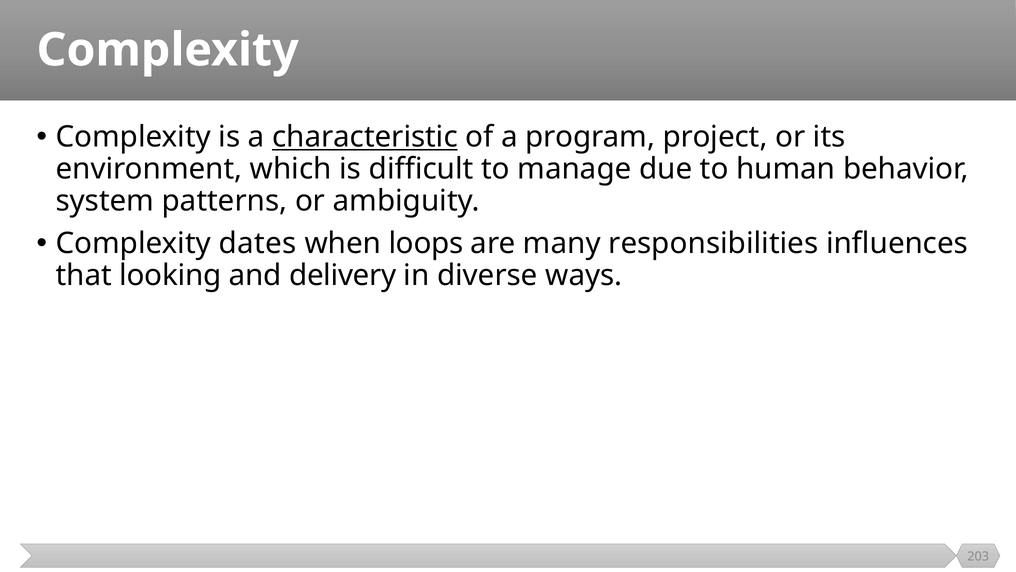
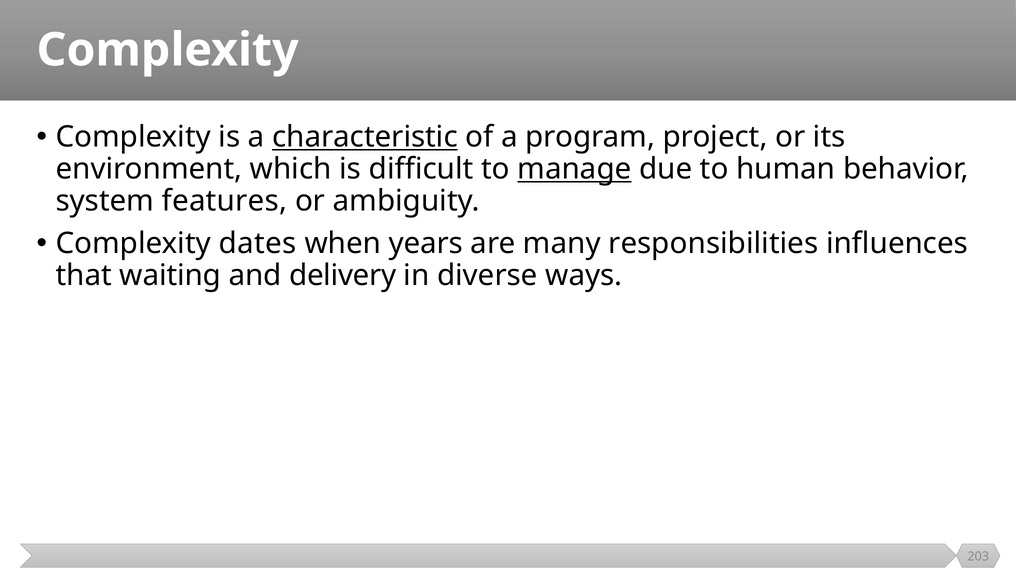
manage underline: none -> present (574, 169)
patterns: patterns -> features (224, 201)
loops: loops -> years (426, 243)
looking: looking -> waiting (170, 275)
